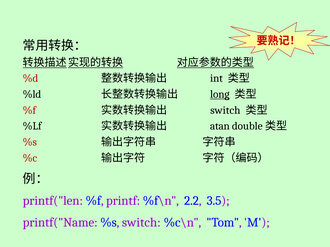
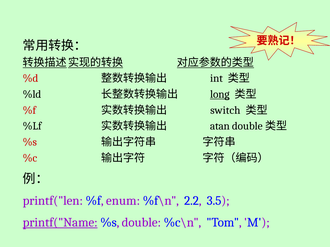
printf: printf -> enum (123, 201)
printf("Name underline: none -> present (60, 223)
%s switch: switch -> double (141, 223)
